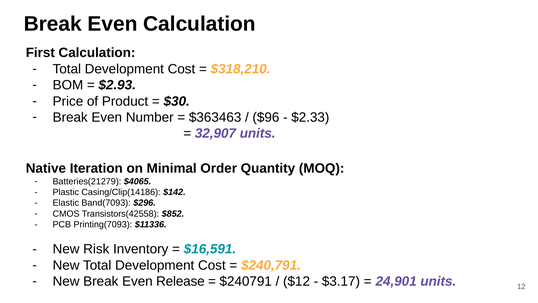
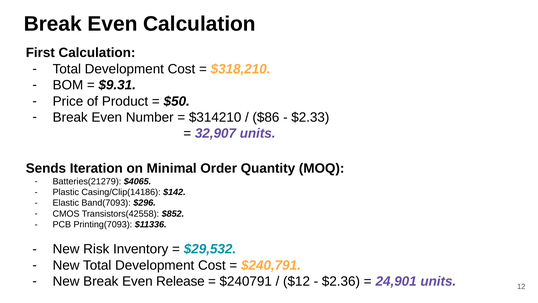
$2.93: $2.93 -> $9.31 (117, 85)
$30: $30 -> $50 (177, 101)
$363463: $363463 -> $314210 (215, 117)
$96: $96 -> $86 (266, 117)
Native: Native -> Sends (46, 168)
$16,591: $16,591 -> $29,532 (210, 249)
$3.17: $3.17 -> $2.36 (341, 281)
